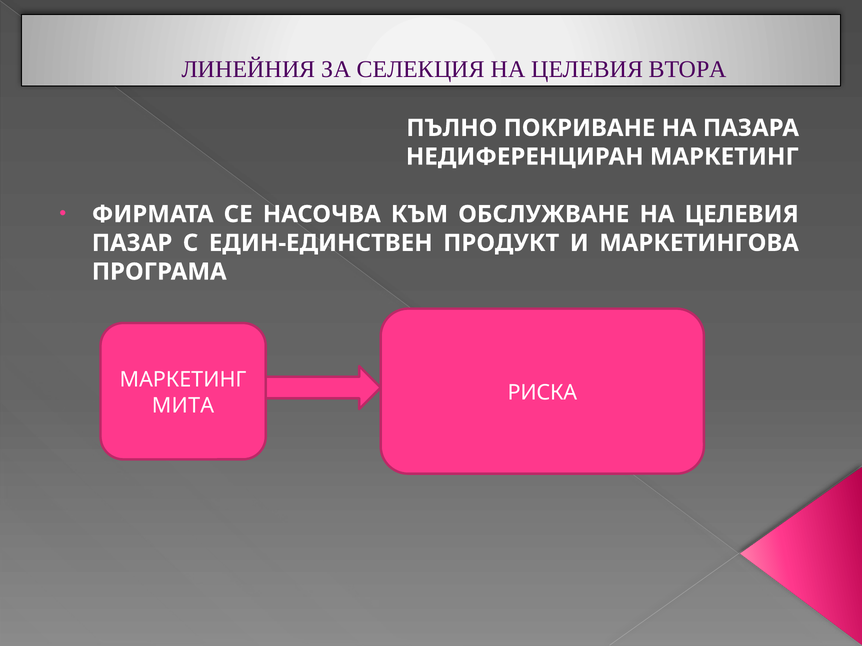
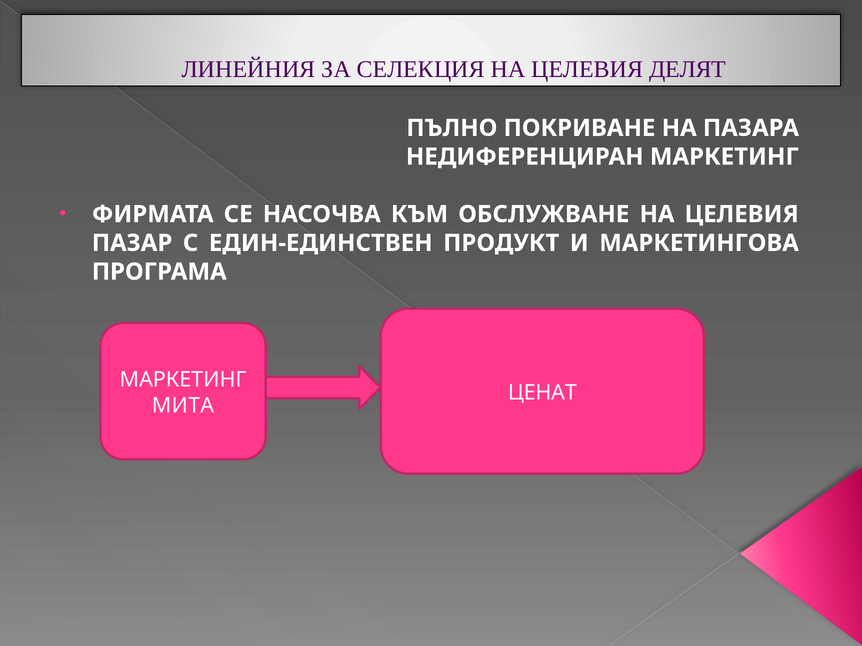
ВТОРА: ВТОРА -> ДЕЛЯТ (688, 69)
РИСКА: РИСКА -> ЦЕНАТ (542, 393)
